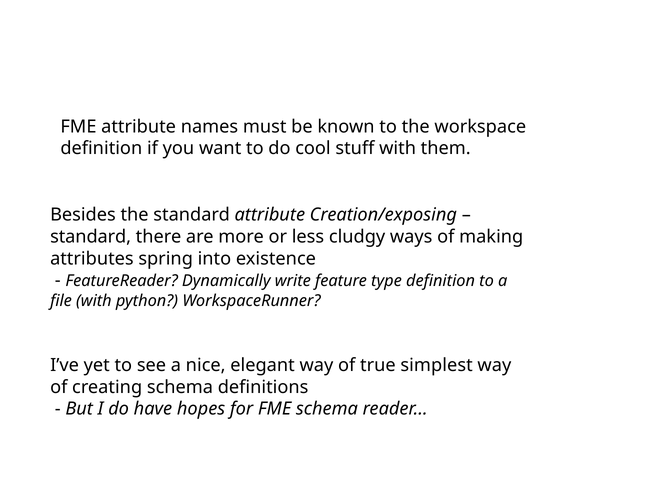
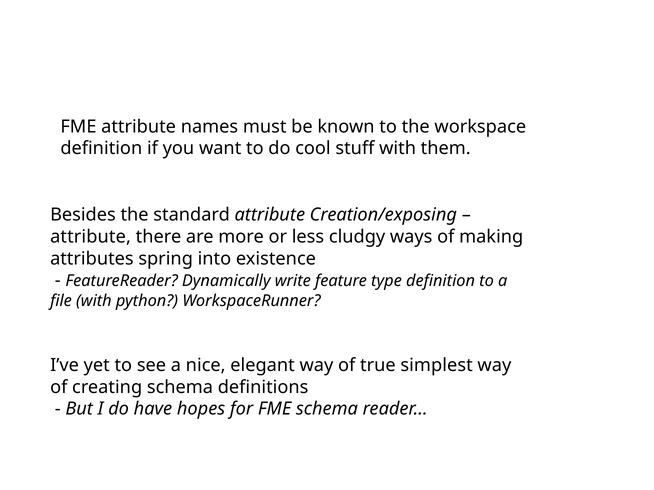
standard: standard -> attribute (91, 237)
